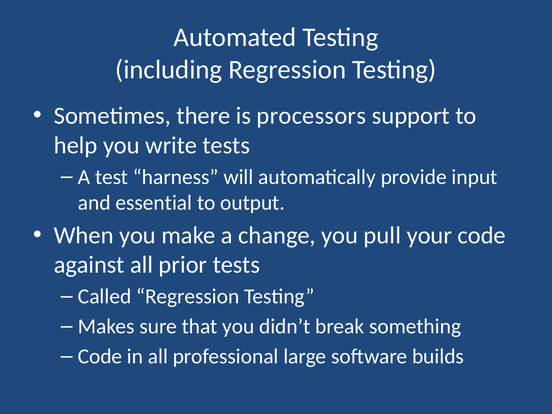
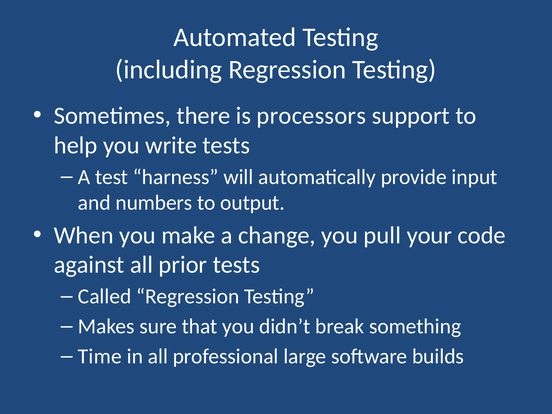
essential: essential -> numbers (154, 203)
Code: Code -> Time (100, 357)
